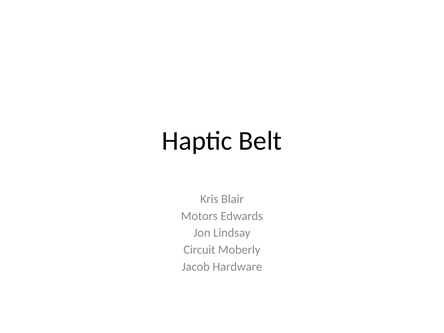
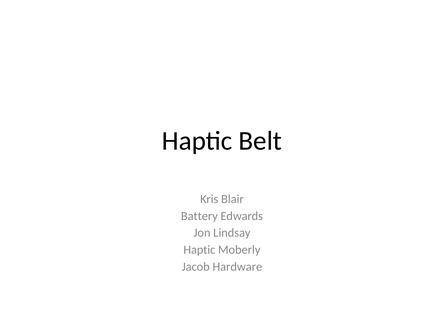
Motors: Motors -> Battery (199, 216)
Circuit: Circuit -> Haptic (199, 250)
